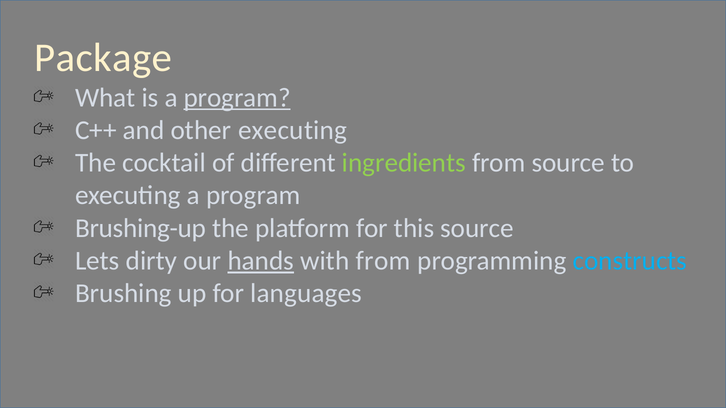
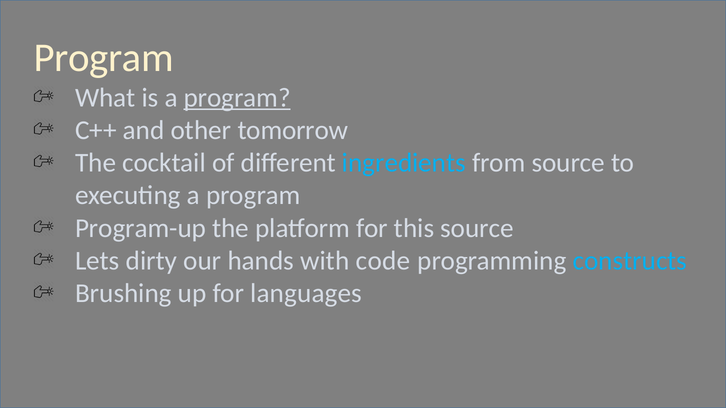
Package: Package -> Program (104, 58)
other executing: executing -> tomorrow (293, 130)
ingredients colour: light green -> light blue (404, 163)
Brushing-up: Brushing-up -> Program-up (141, 228)
hands underline: present -> none (261, 261)
with from: from -> code (383, 261)
